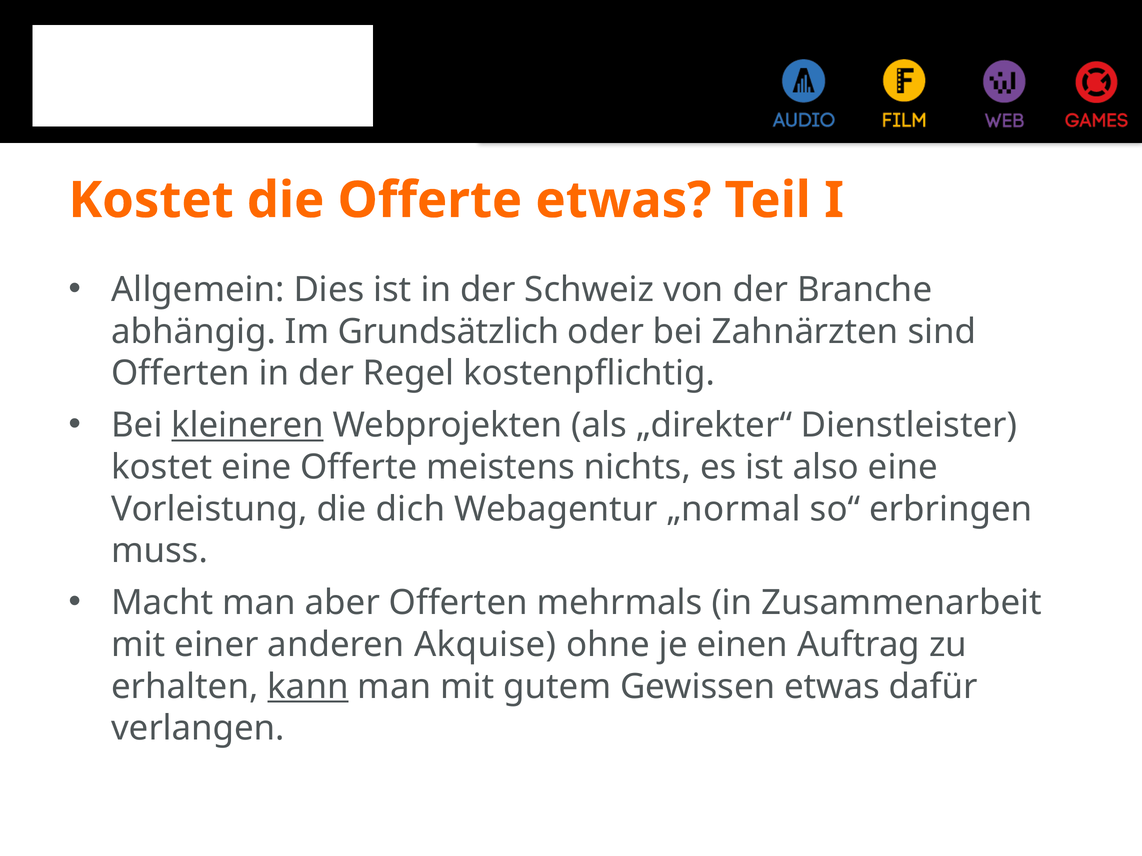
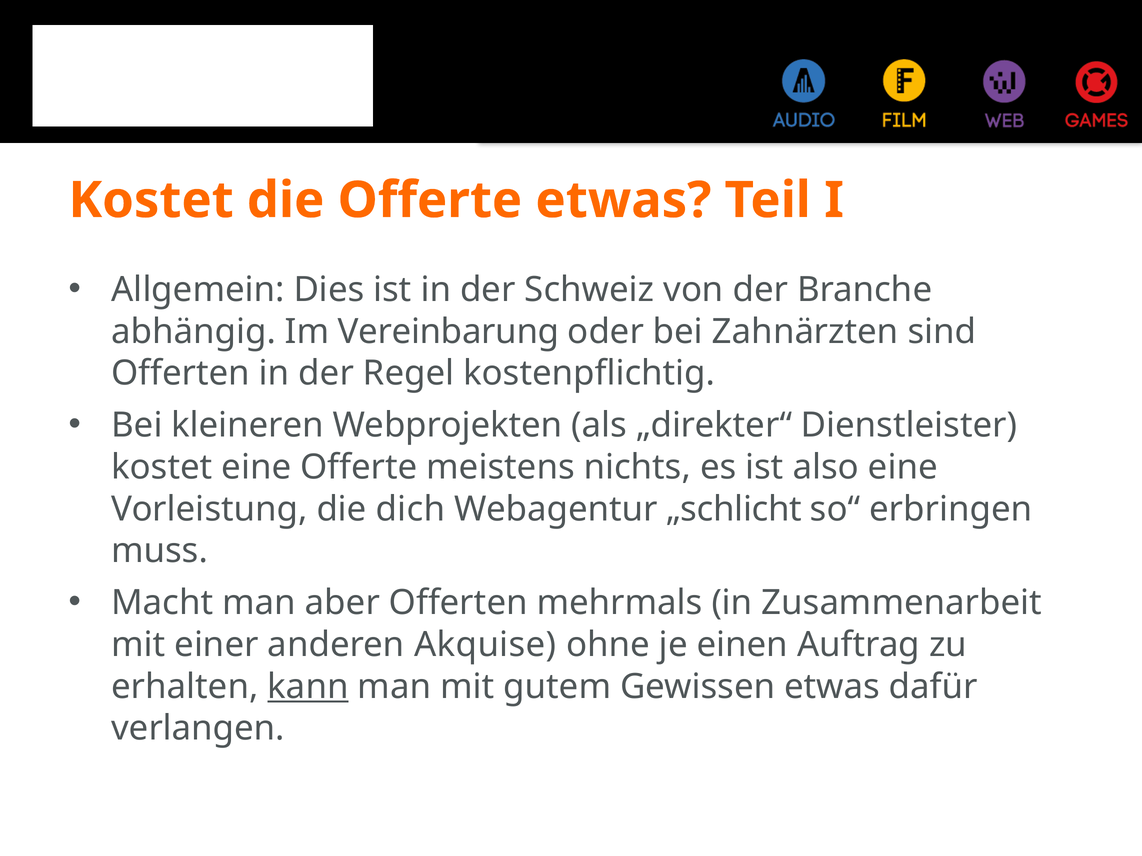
Grundsätzlich: Grundsätzlich -> Vereinbarung (448, 332)
kleineren underline: present -> none (248, 426)
„normal: „normal -> „schlicht (734, 509)
